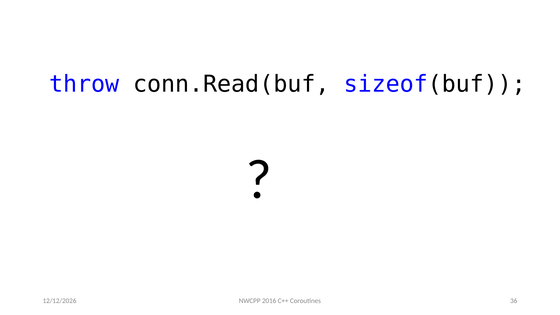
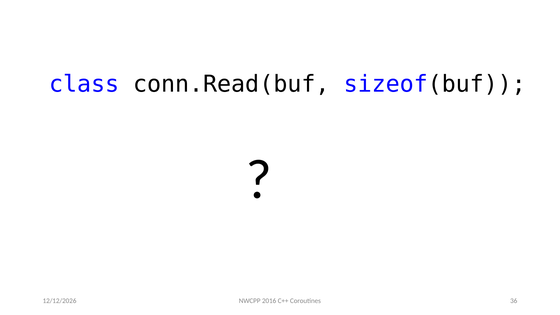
throw: throw -> class (84, 84)
